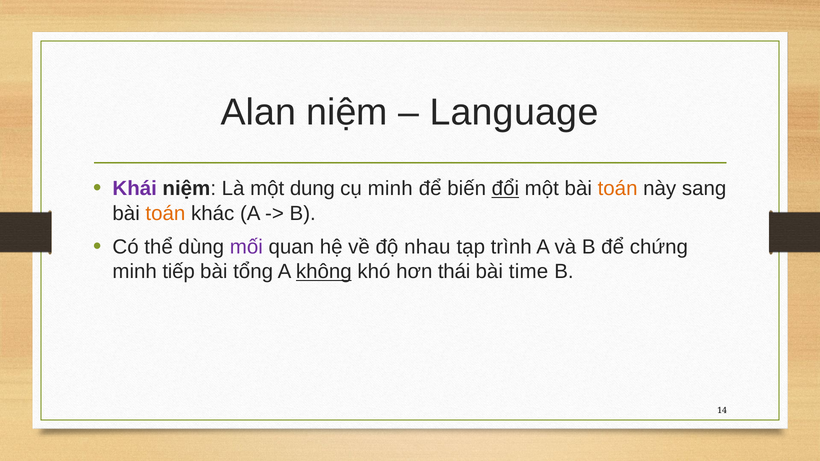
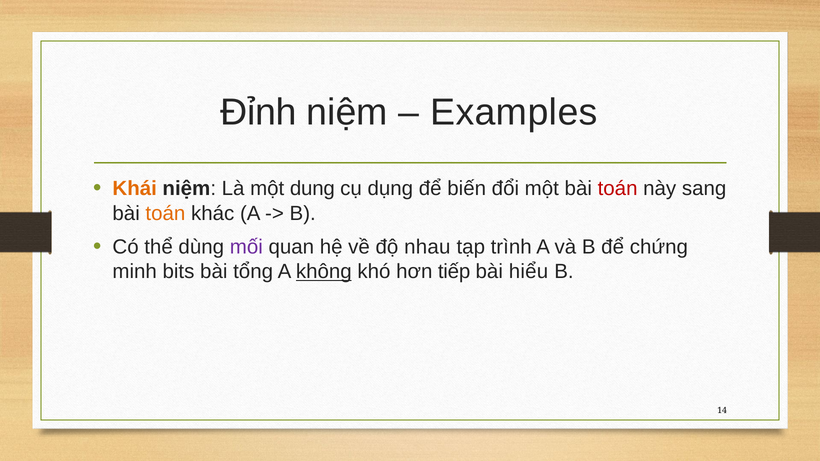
Alan: Alan -> Đỉnh (259, 113)
Language: Language -> Examples (514, 113)
Khái colour: purple -> orange (135, 189)
cụ minh: minh -> dụng (390, 189)
đổi underline: present -> none (505, 189)
toán colour: orange -> red (618, 189)
tiếp: tiếp -> bits (178, 272)
thái: thái -> tiếp (454, 272)
time: time -> hiểu (529, 272)
